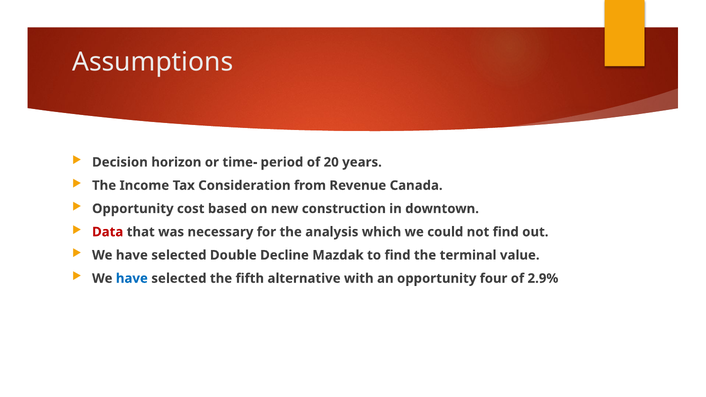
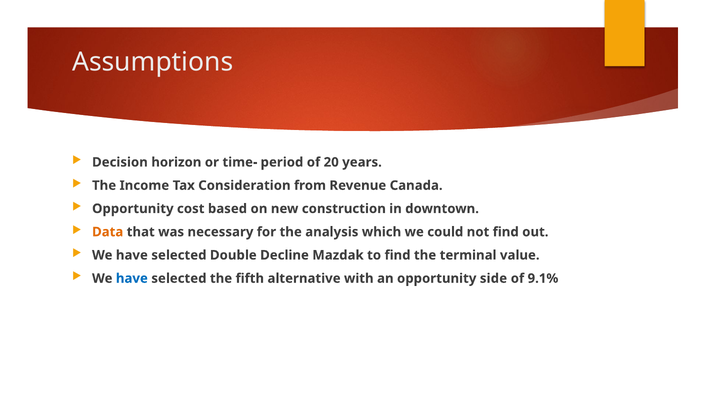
Data colour: red -> orange (108, 232)
four: four -> side (493, 278)
2.9%: 2.9% -> 9.1% (543, 278)
